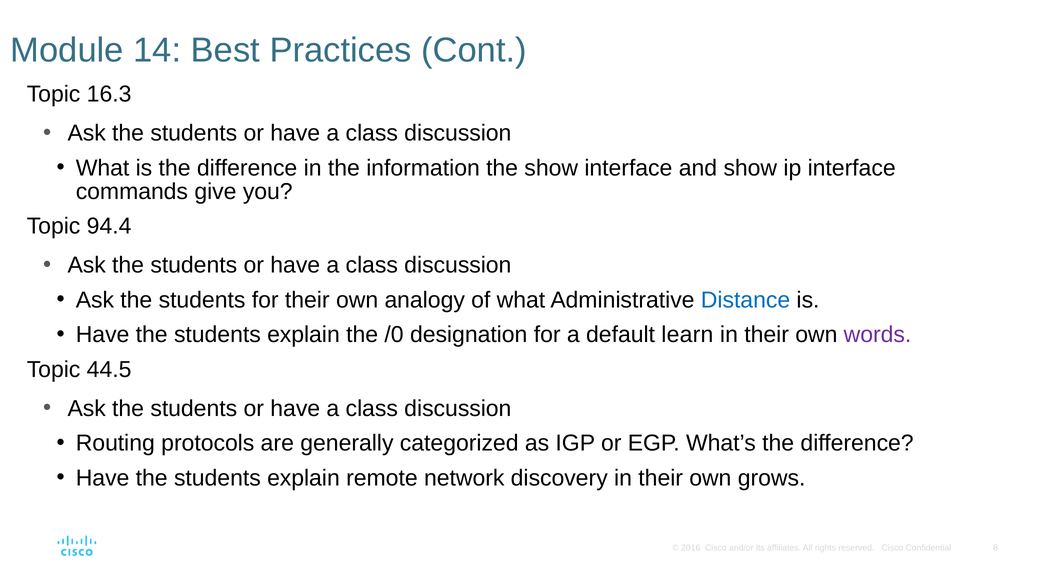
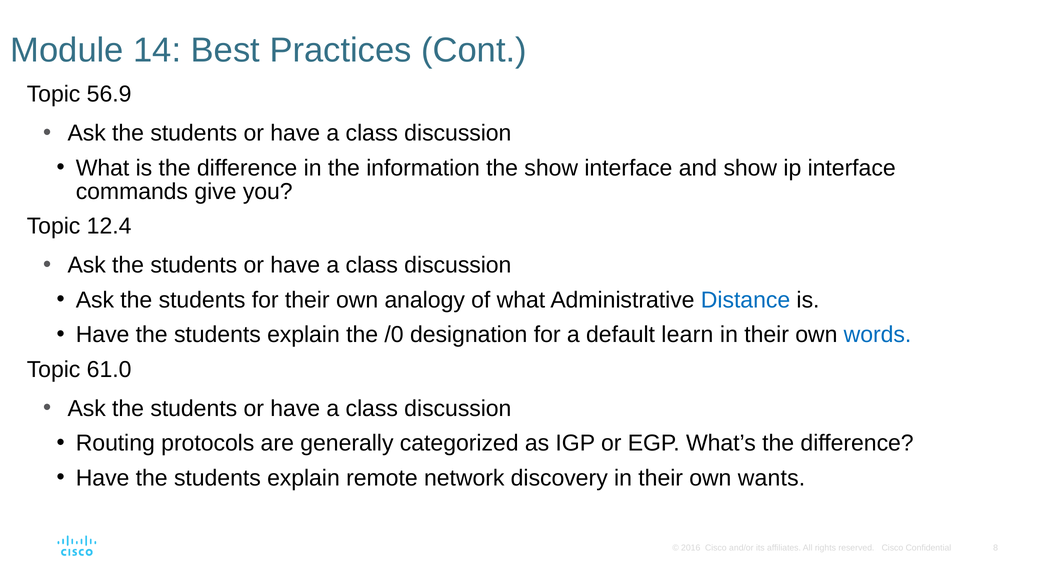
16.3: 16.3 -> 56.9 (109, 94)
94.4: 94.4 -> 12.4 (109, 226)
words colour: purple -> blue (878, 334)
44.5: 44.5 -> 61.0 (109, 369)
grows: grows -> wants (772, 478)
